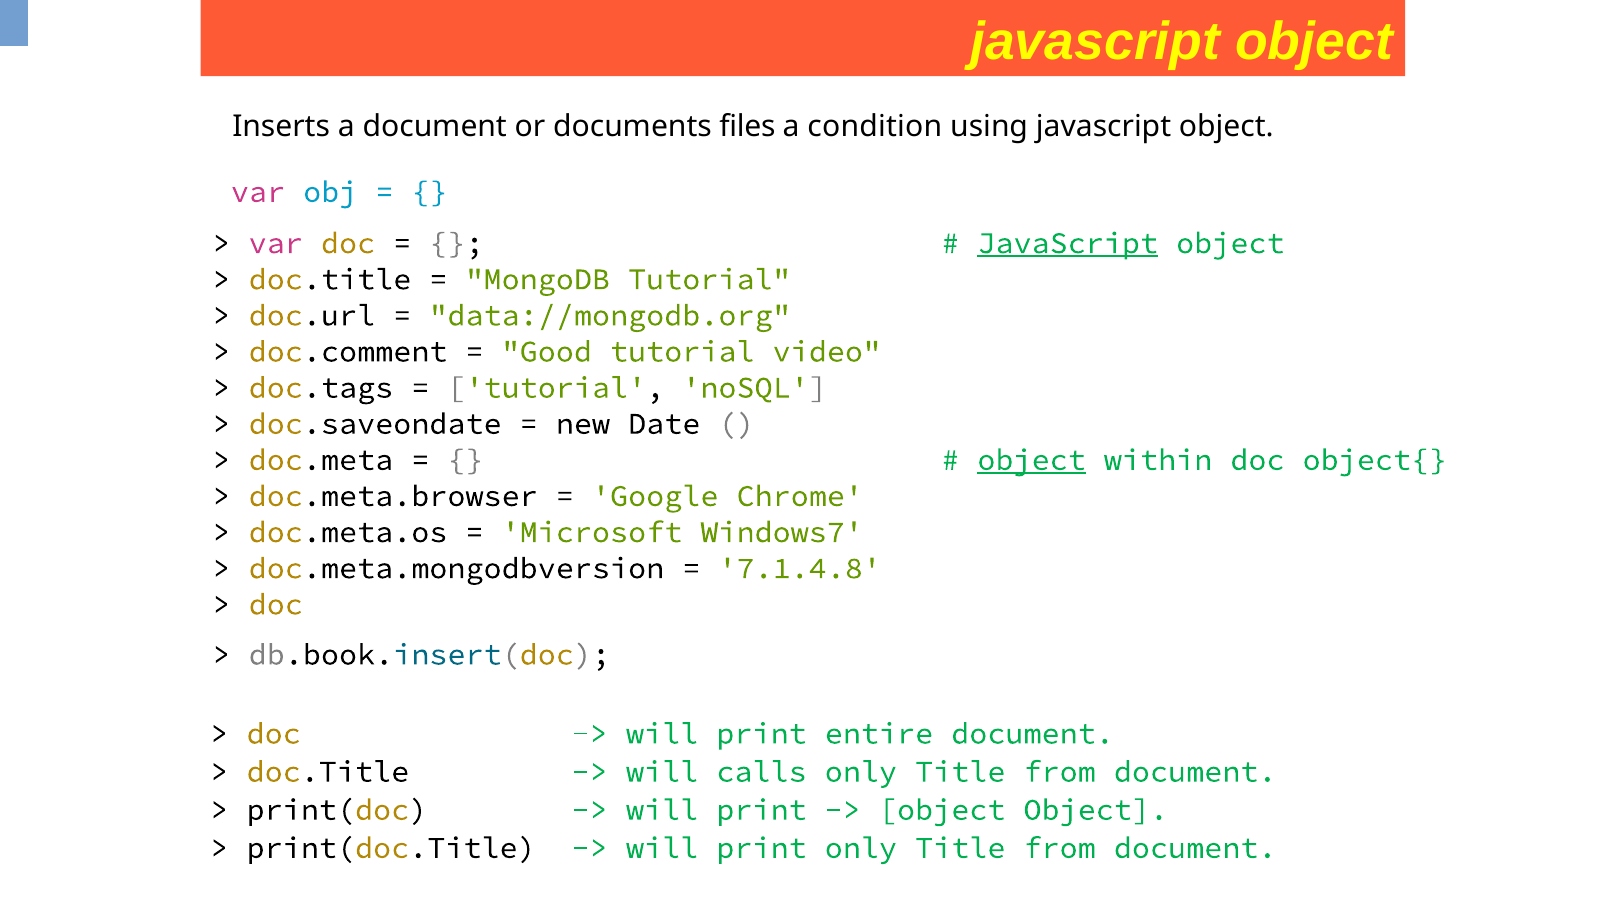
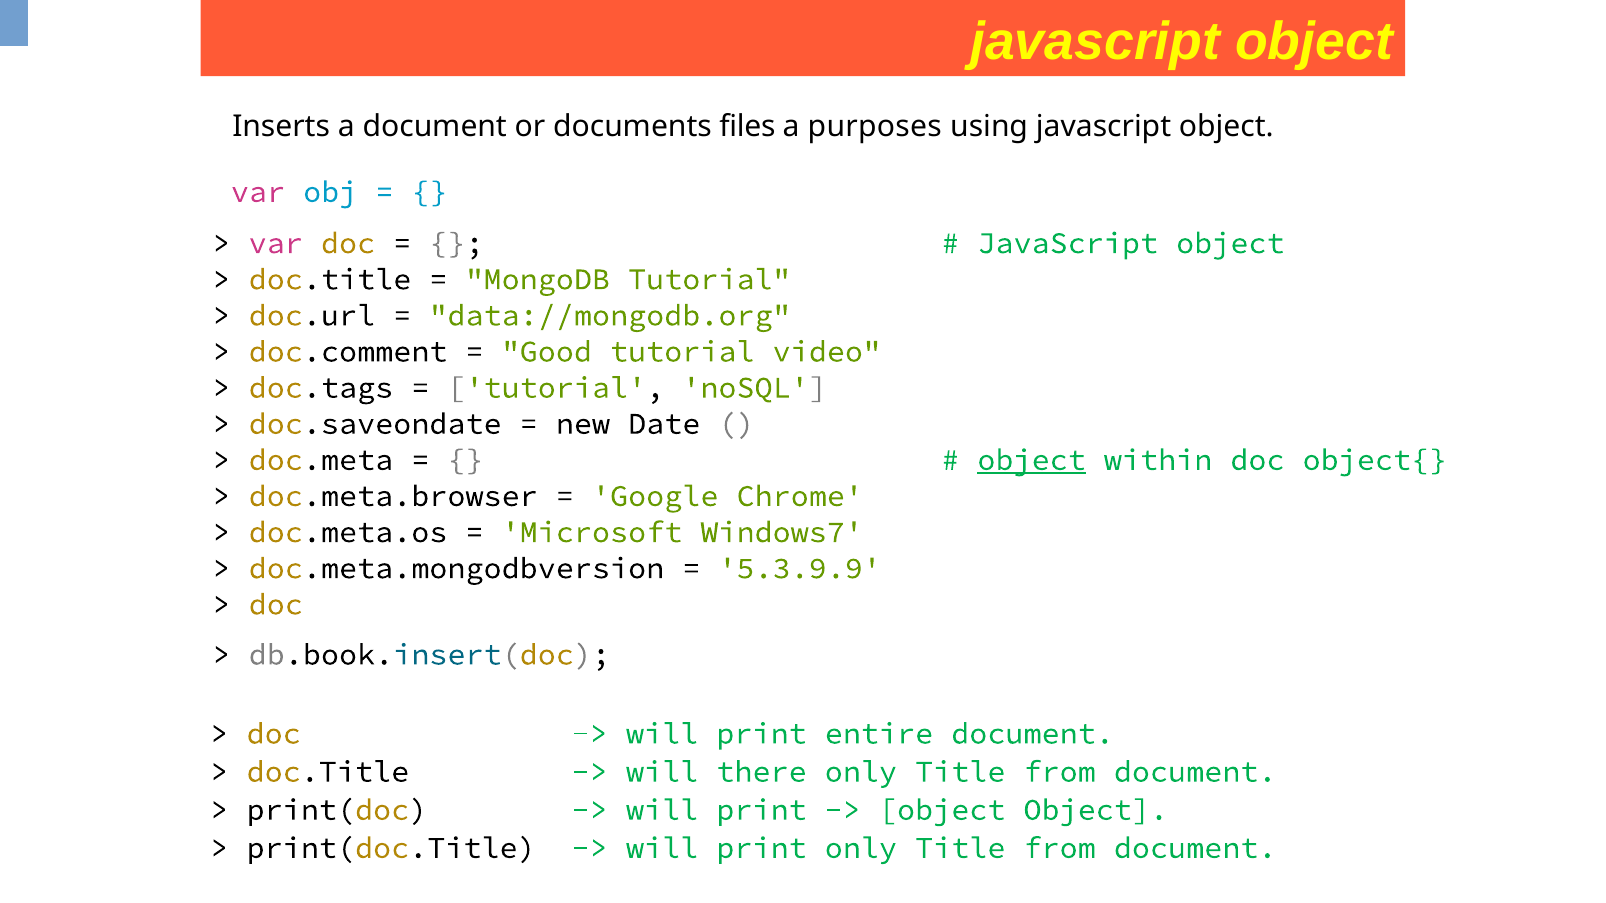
condition: condition -> purposes (875, 126)
JavaScript underline: present -> none (1068, 243)
7.1.4.8: 7.1.4.8 -> 5.3.9.9 (800, 569)
calls: calls -> there (762, 772)
